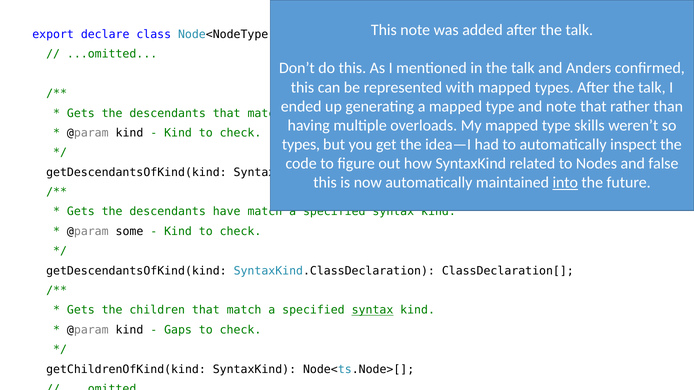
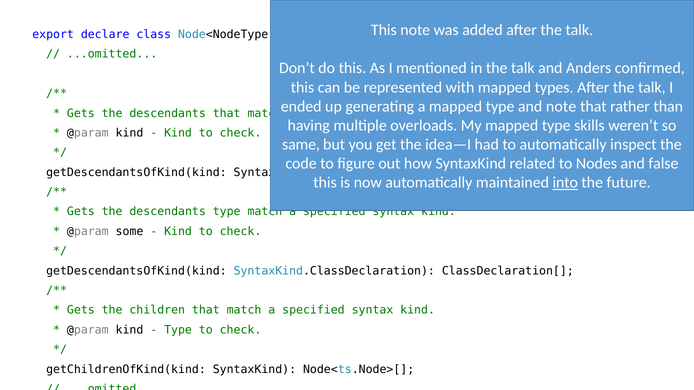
types: types -> same (301, 145)
descendants have: have -> type (227, 212)
syntax underline: present -> none (373, 310)
Gaps: Gaps -> Type (178, 330)
